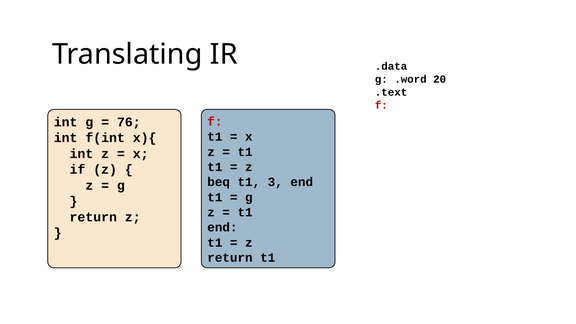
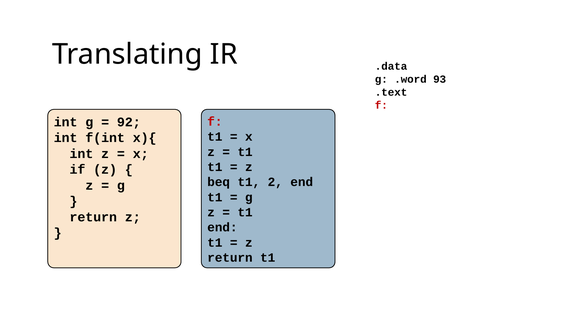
20: 20 -> 93 (440, 79)
76: 76 -> 92 (129, 122)
3: 3 -> 2 (275, 182)
